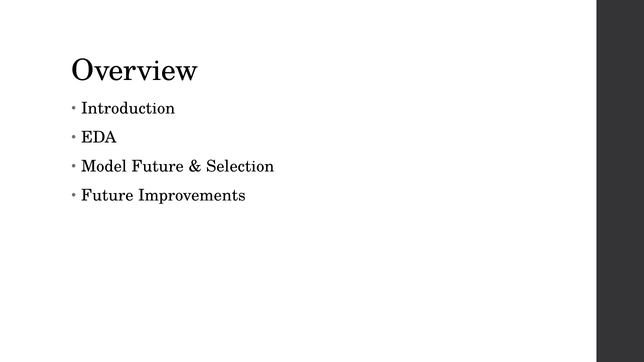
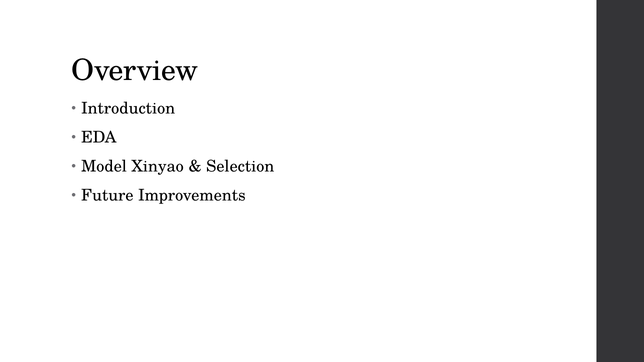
Model Future: Future -> Xinyao (158, 167)
